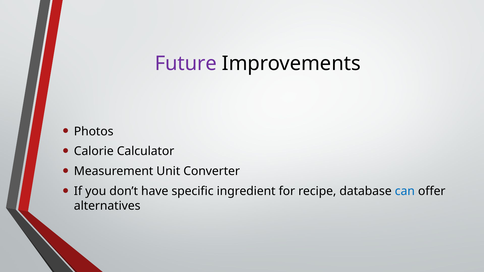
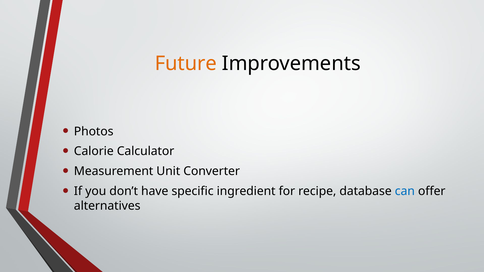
Future colour: purple -> orange (186, 63)
